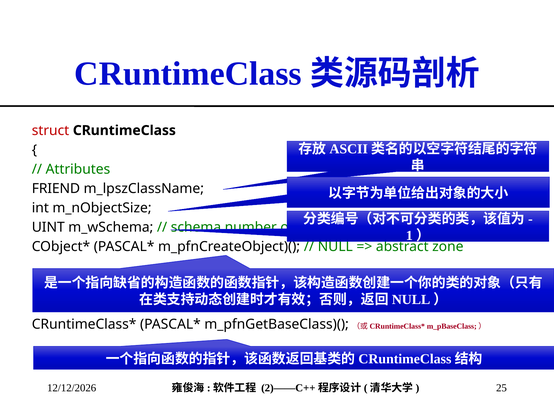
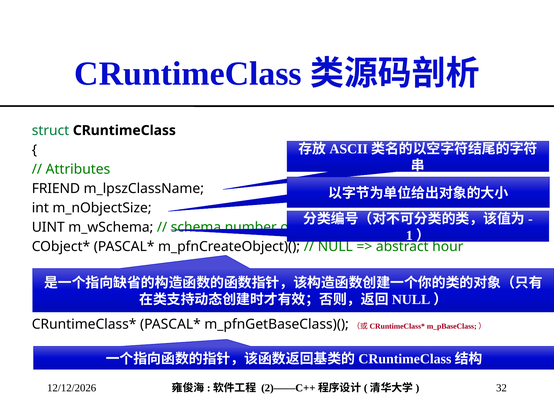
struct colour: red -> green (50, 131)
zone: zone -> hour (448, 247)
25: 25 -> 32 (501, 389)
